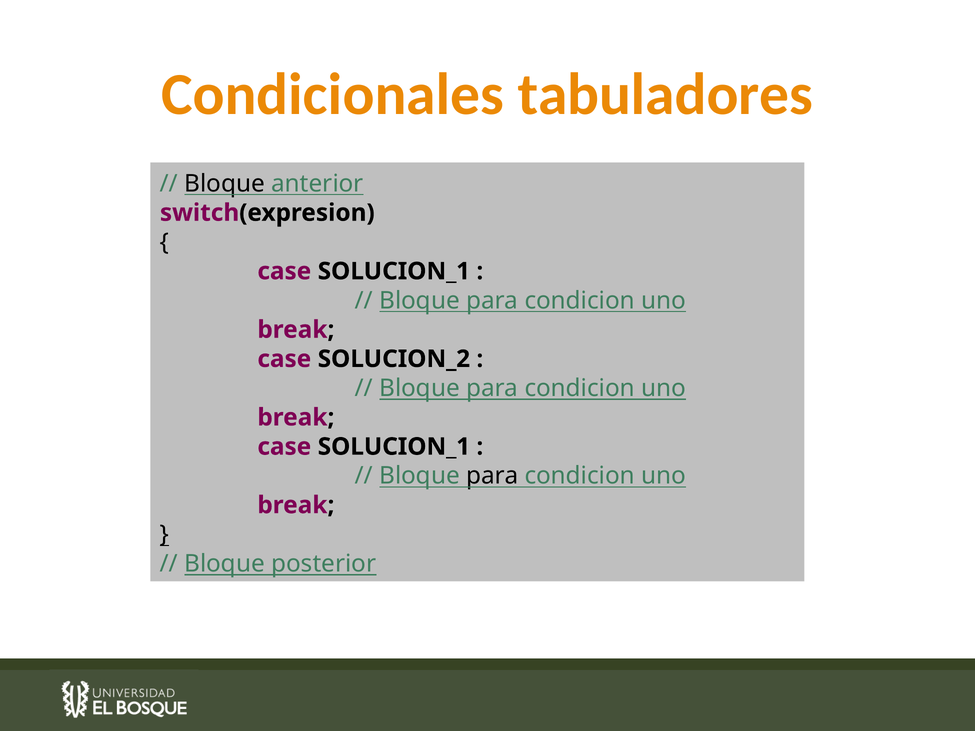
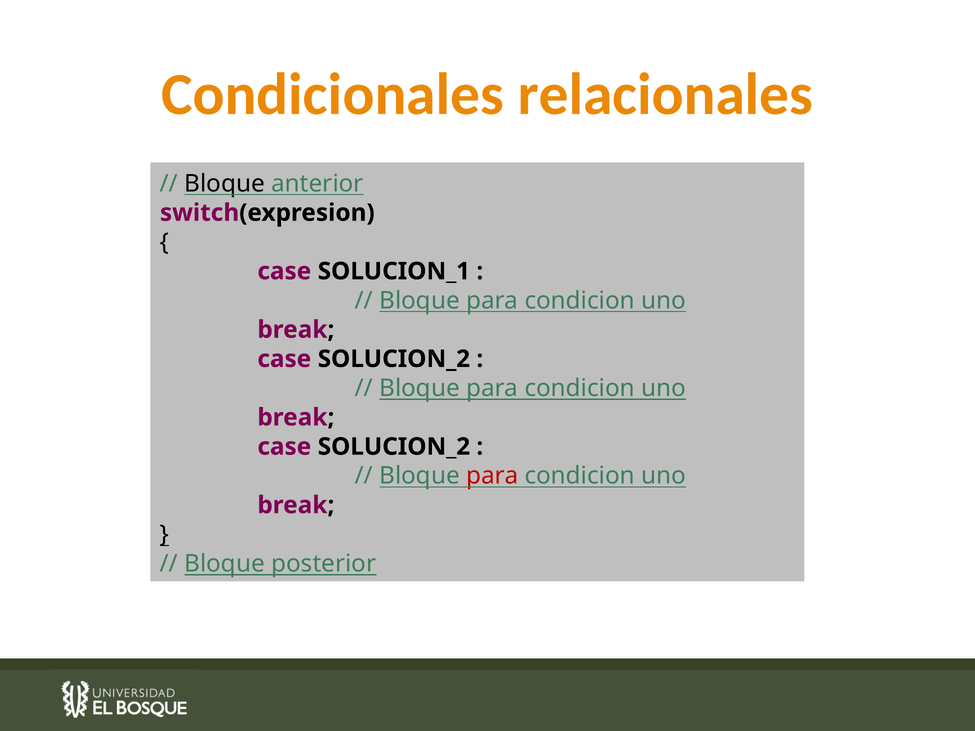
tabuladores: tabuladores -> relacionales (665, 94)
SOLUCION_1: SOLUCION_1 -> SOLUCION_2 (394, 447)
para colour: black -> red (492, 476)
